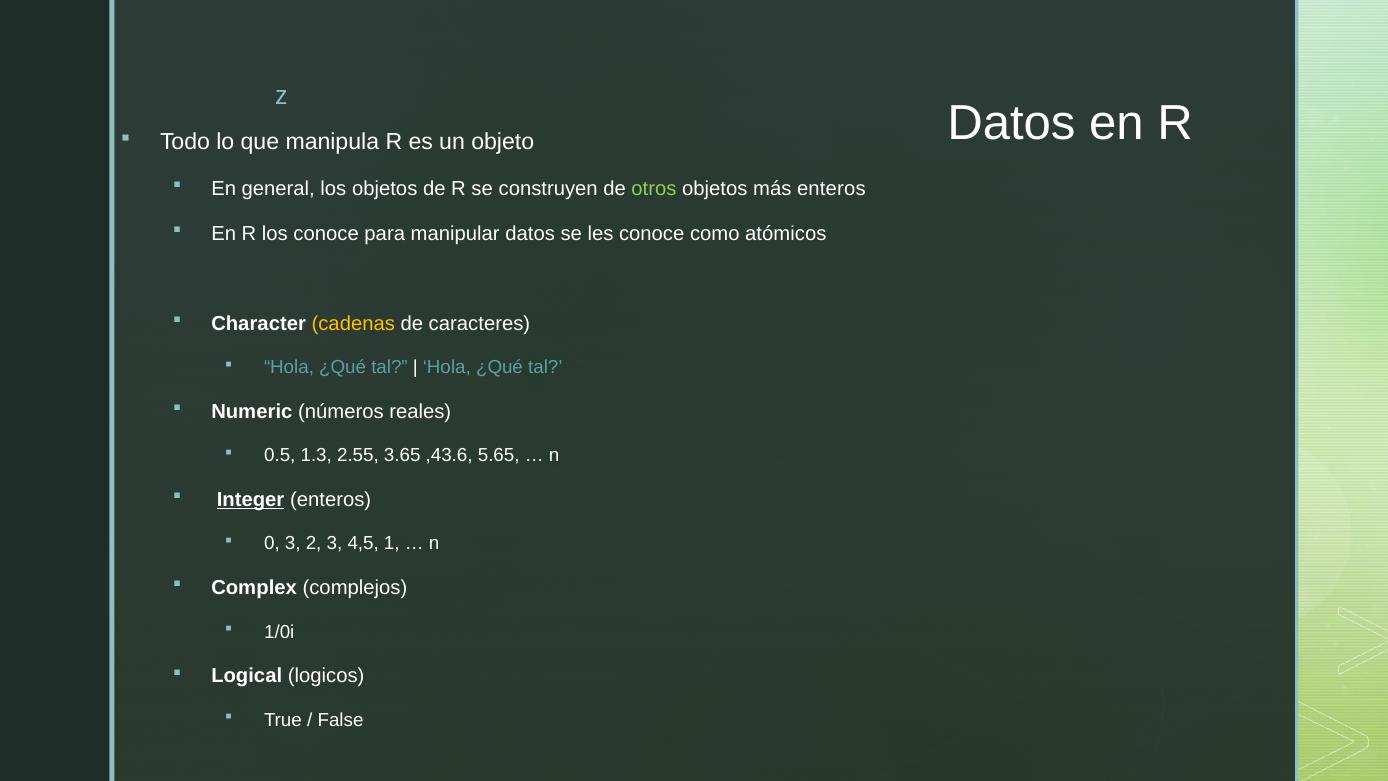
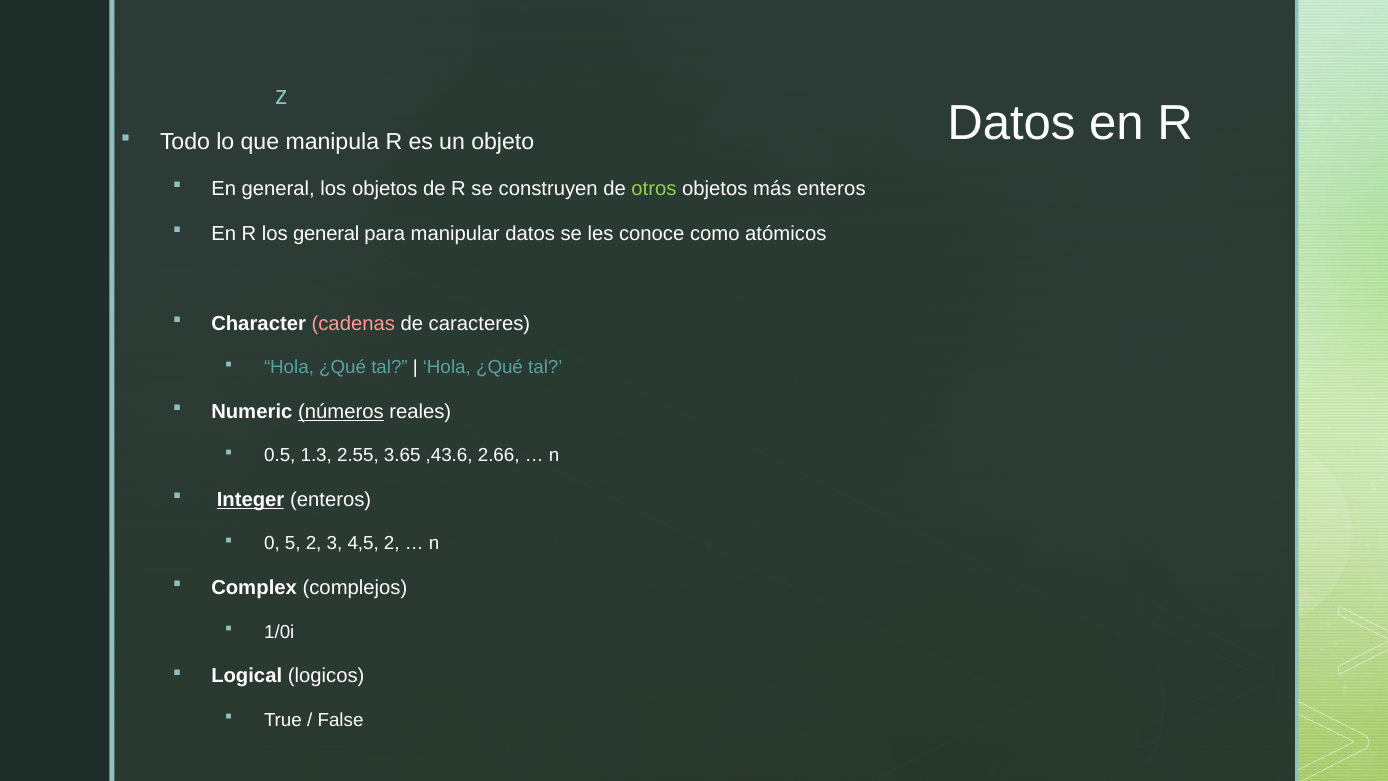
los conoce: conoce -> general (326, 234)
cadenas colour: yellow -> pink (353, 324)
números underline: none -> present (341, 412)
5.65: 5.65 -> 2.66 (499, 456)
0 3: 3 -> 5 (293, 544)
4,5 1: 1 -> 2 (392, 544)
